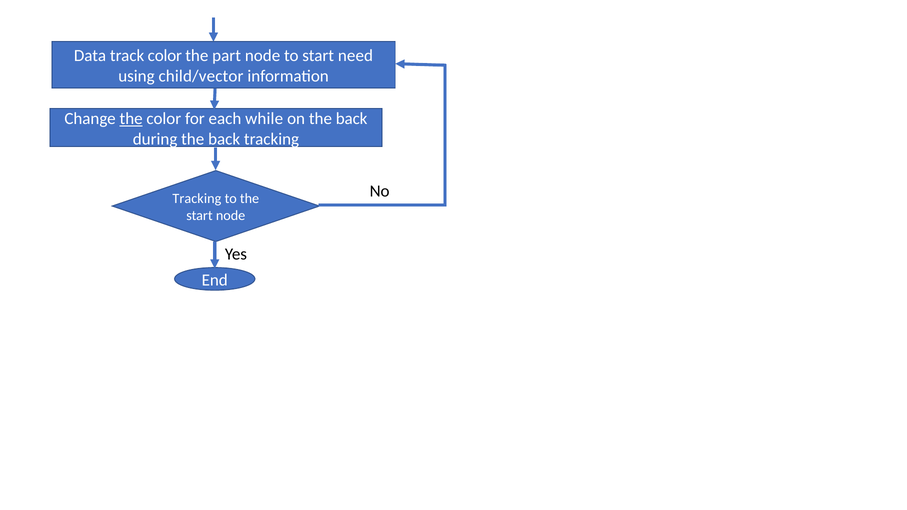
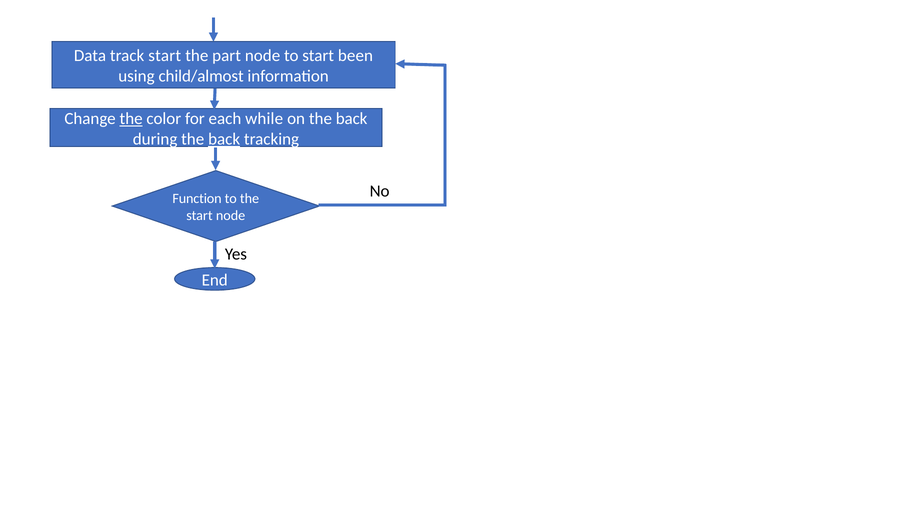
track color: color -> start (165, 56)
need: need -> been (355, 56)
child/vector: child/vector -> child/almost (201, 76)
back underline: none -> present (224, 139)
Tracking: Tracking -> Function (197, 199)
